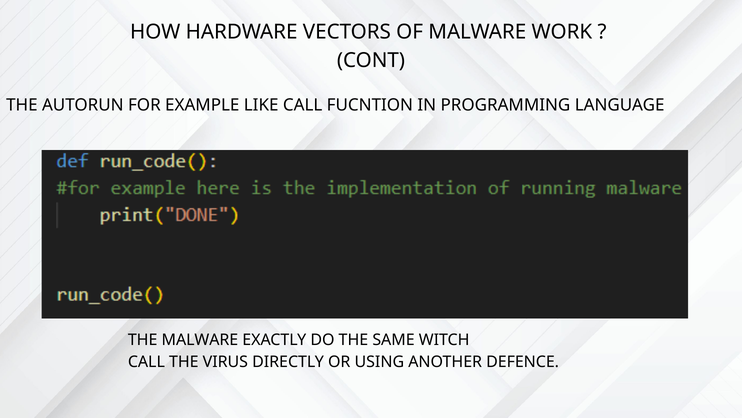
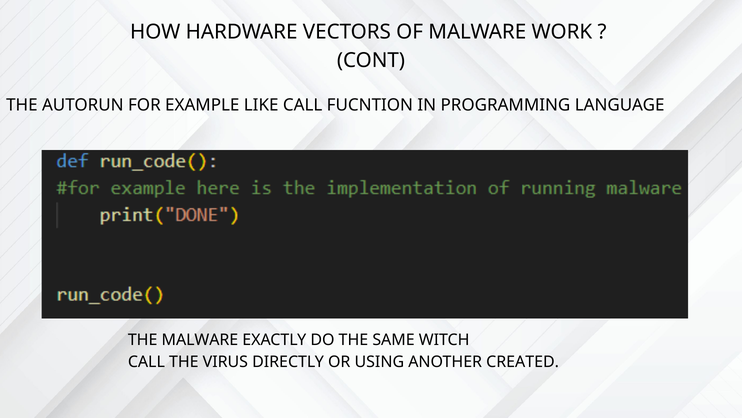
DEFENCE: DEFENCE -> CREATED (523, 361)
